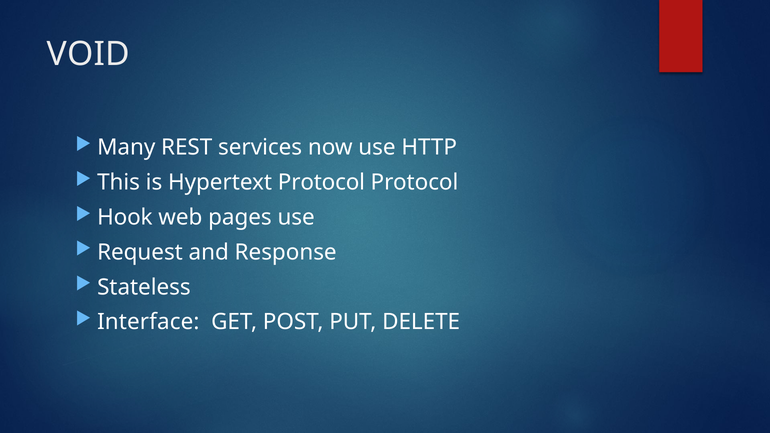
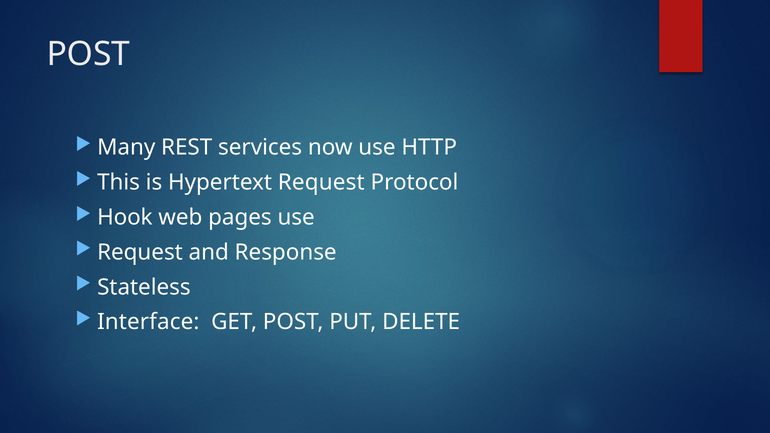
VOID: VOID -> POST (88, 54)
Hypertext Protocol: Protocol -> Request (321, 182)
